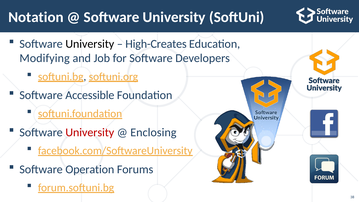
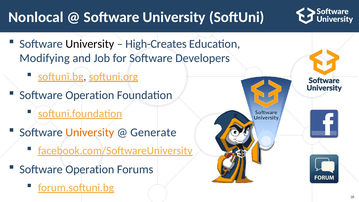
Notation: Notation -> Nonlocal (36, 17)
Accessible: Accessible -> Operation (90, 95)
University colour: red -> orange (90, 132)
Enclosing: Enclosing -> Generate (153, 132)
